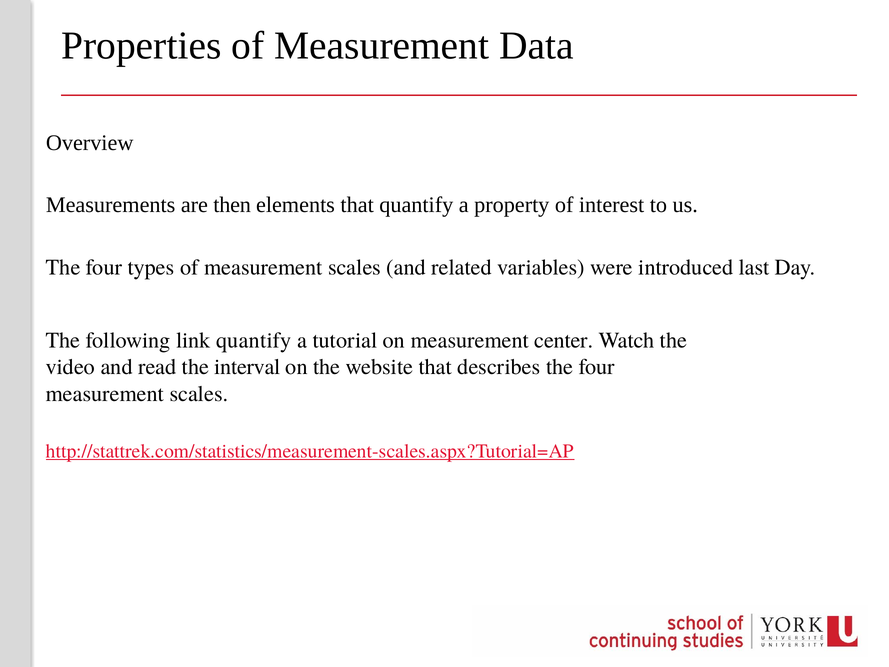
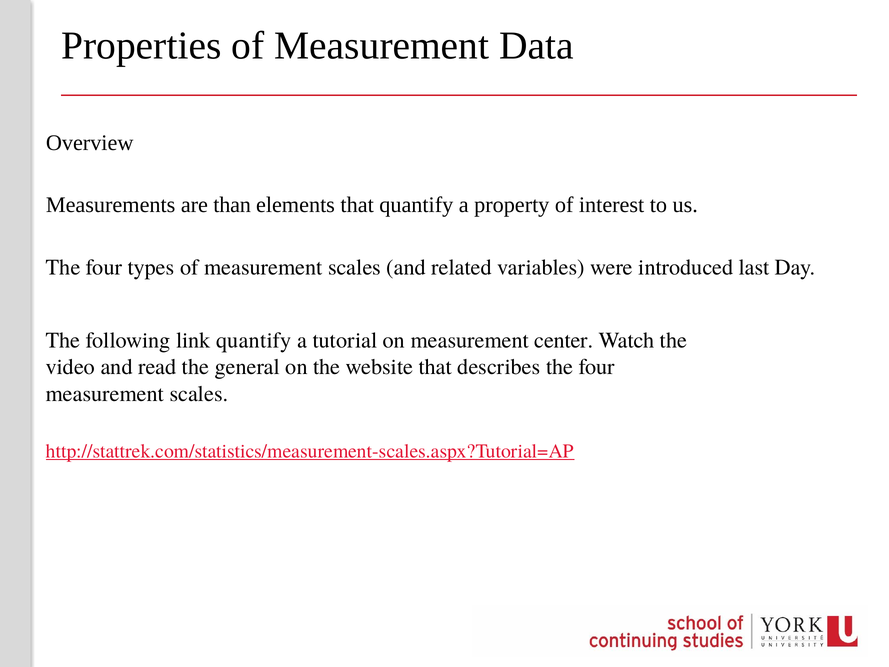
then: then -> than (232, 205)
interval: interval -> general (247, 367)
